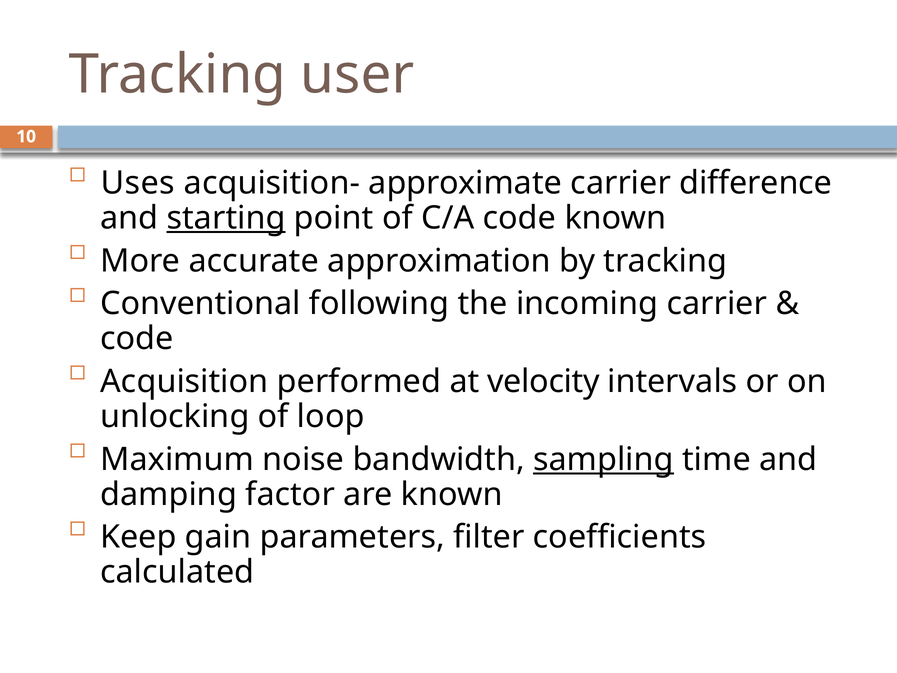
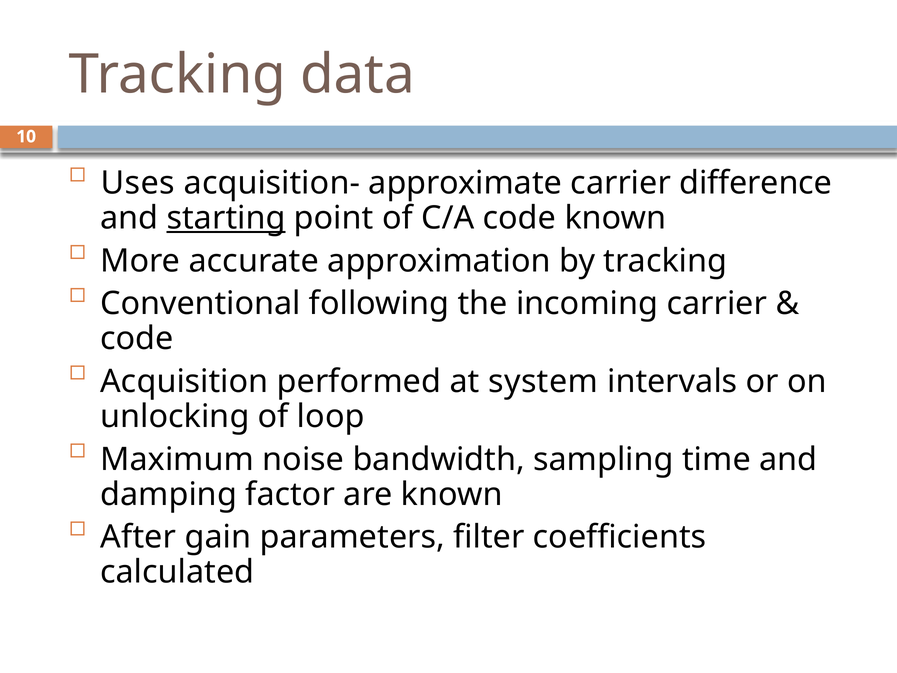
user: user -> data (358, 75)
velocity: velocity -> system (543, 381)
sampling underline: present -> none (603, 459)
Keep: Keep -> After (138, 537)
